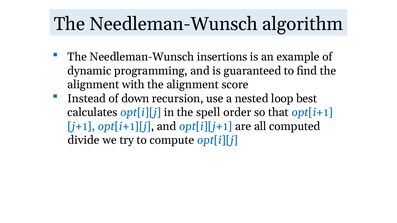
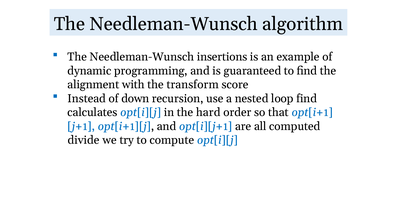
with the alignment: alignment -> transform (193, 85)
loop best: best -> find (307, 99)
spell: spell -> hard (208, 113)
